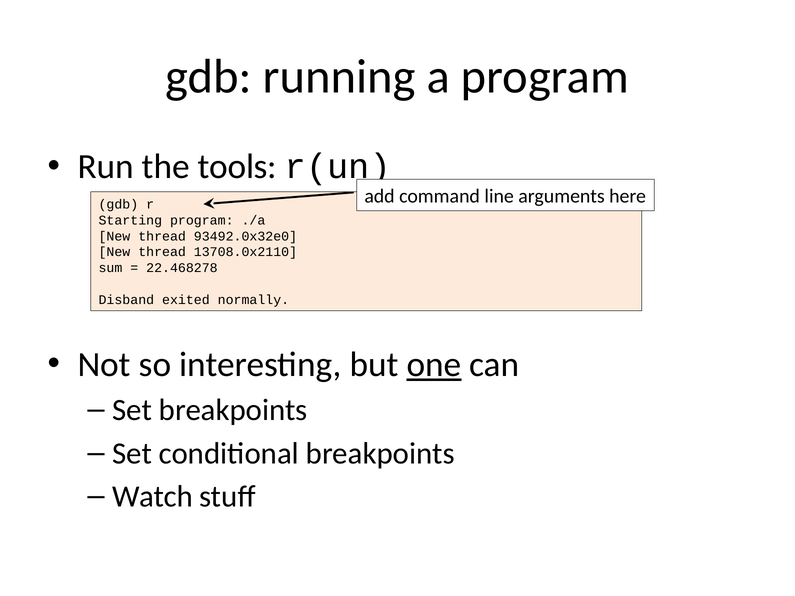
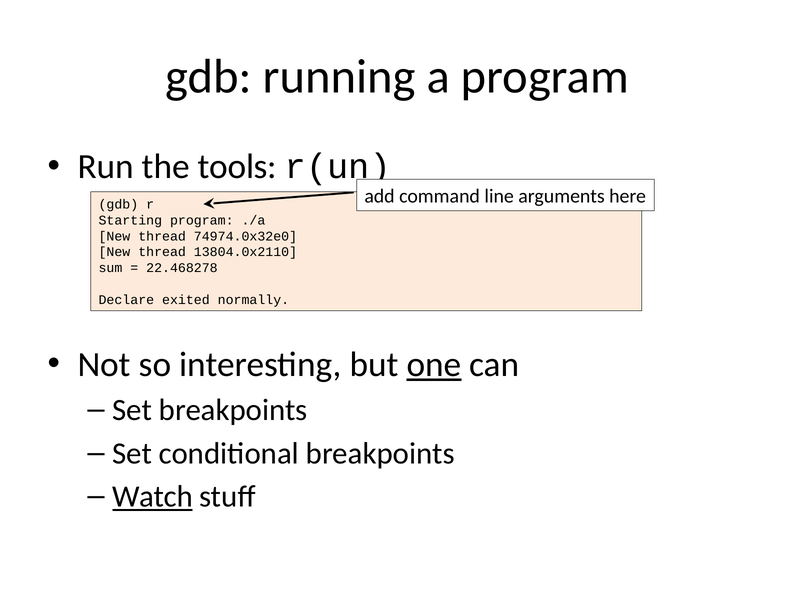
93492.0x32e0: 93492.0x32e0 -> 74974.0x32e0 (245, 236)
13708.0x2110: 13708.0x2110 -> 13804.0x2110 (245, 252)
Disband: Disband -> Declare (126, 300)
Watch underline: none -> present (152, 497)
